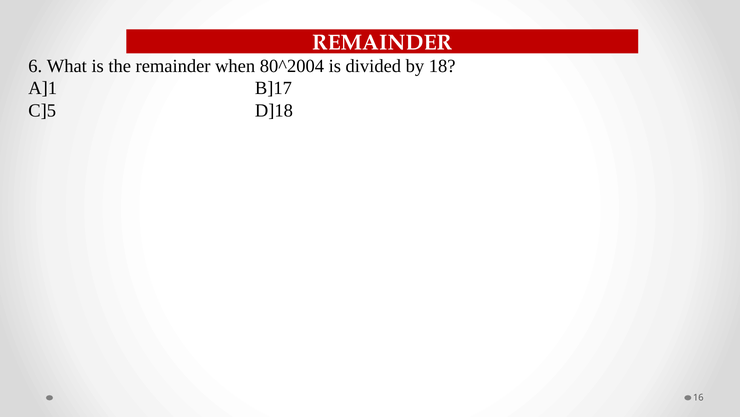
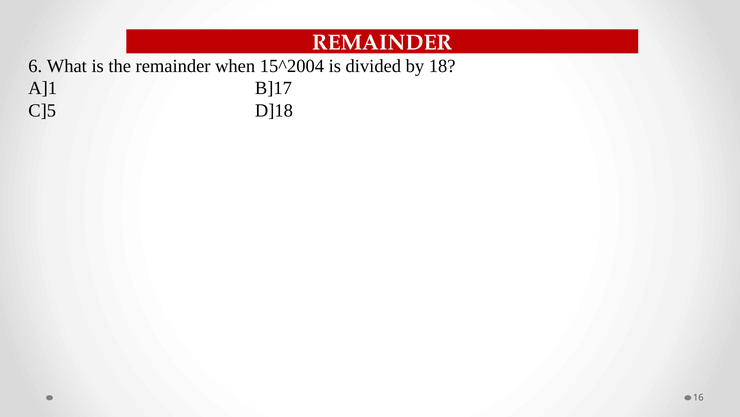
80^2004: 80^2004 -> 15^2004 (292, 66)
